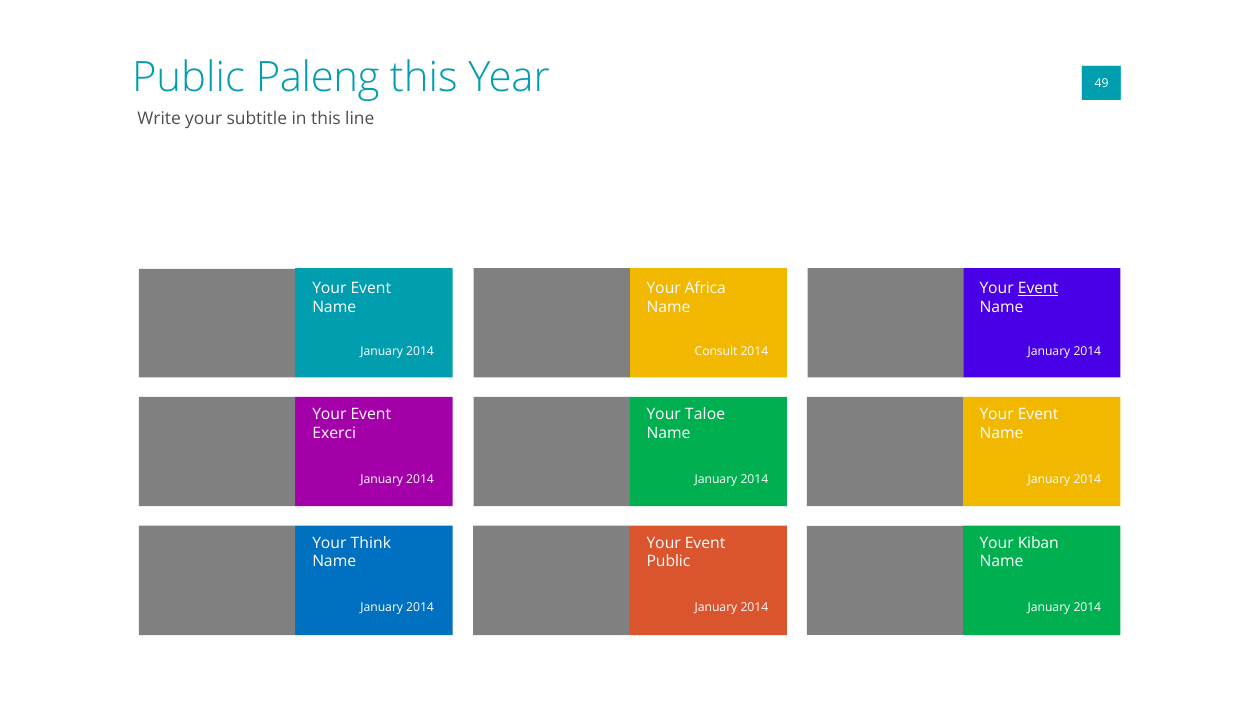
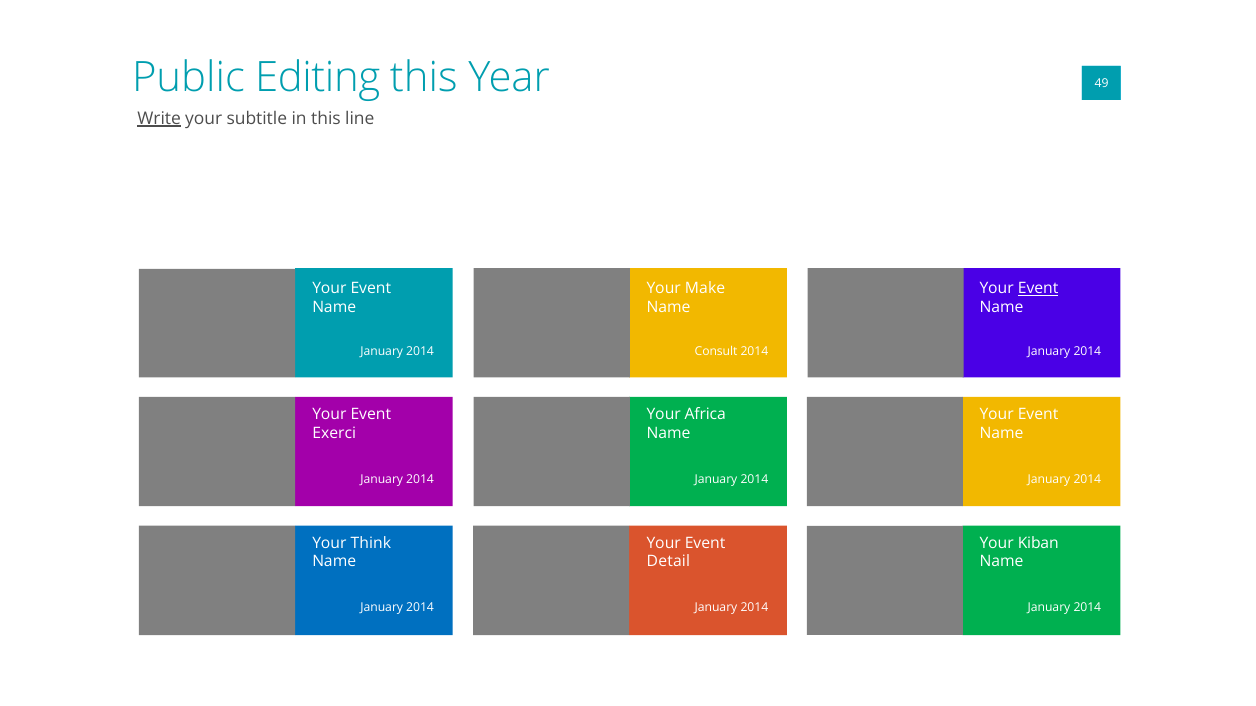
Paleng: Paleng -> Editing (318, 77)
Write underline: none -> present (159, 119)
Africa: Africa -> Make (705, 289)
Taloe: Taloe -> Africa (705, 414)
Public: Public -> Detail (668, 562)
